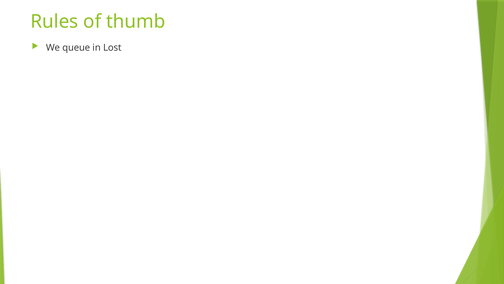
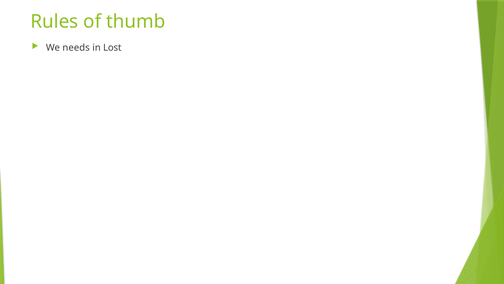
queue: queue -> needs (76, 48)
